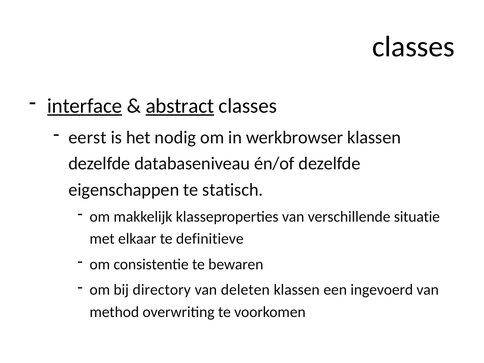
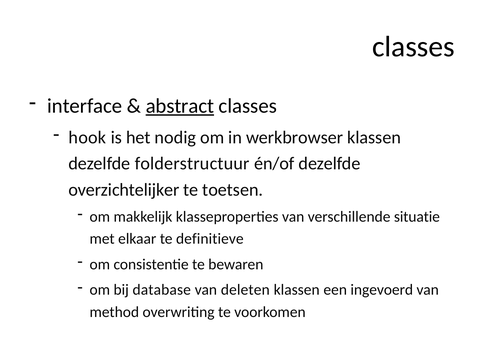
interface underline: present -> none (85, 106)
eerst: eerst -> hook (87, 137)
databaseniveau: databaseniveau -> folderstructuur (192, 164)
eigenschappen: eigenschappen -> overzichtelijker (124, 190)
statisch: statisch -> toetsen (233, 190)
directory: directory -> database (162, 290)
